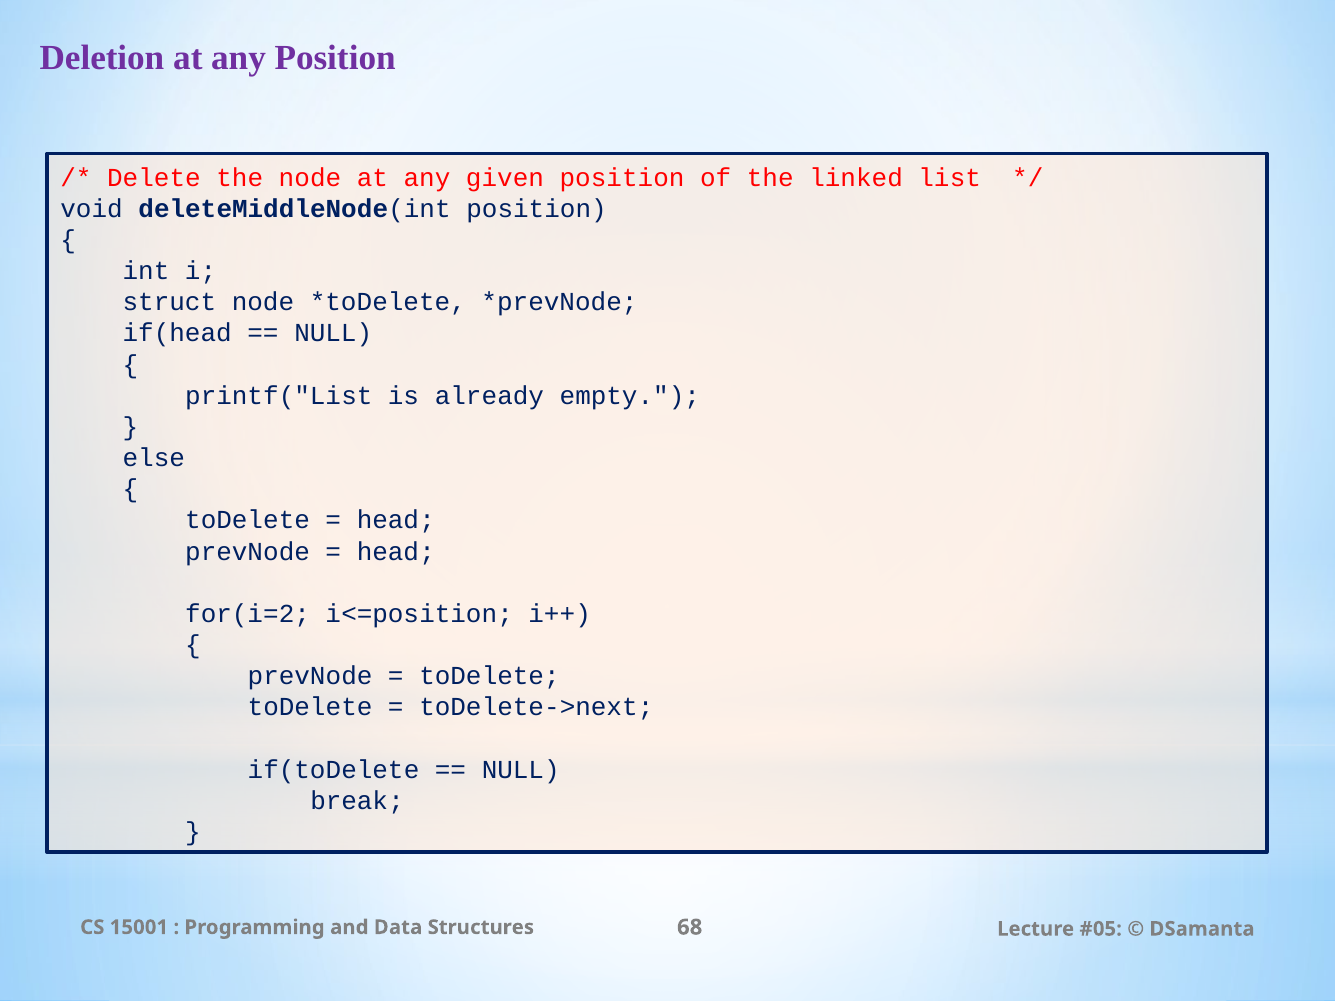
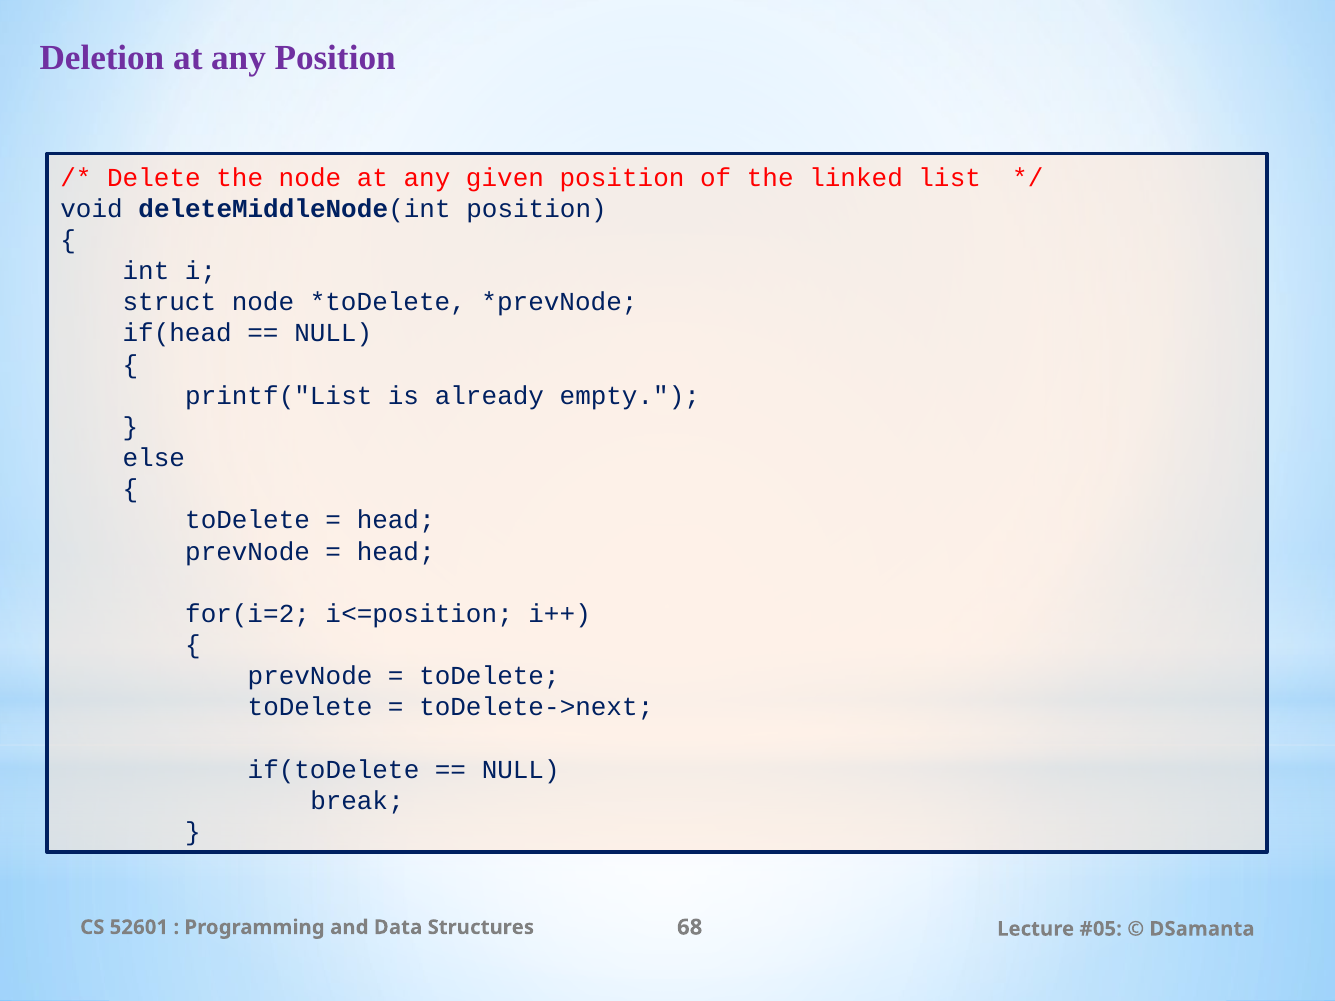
15001: 15001 -> 52601 (139, 928)
